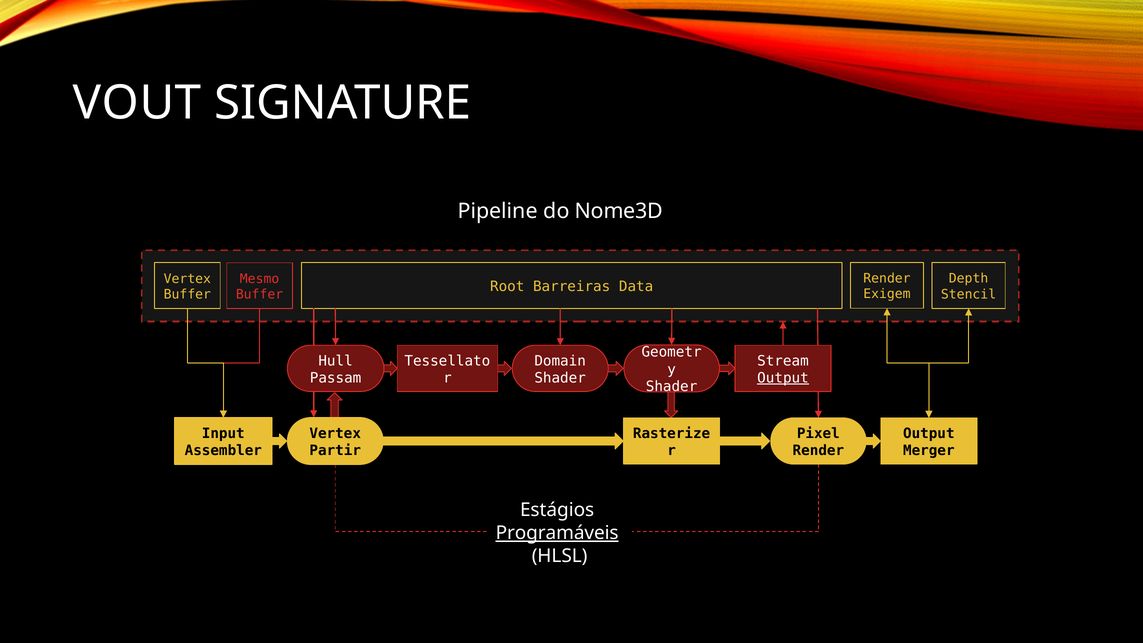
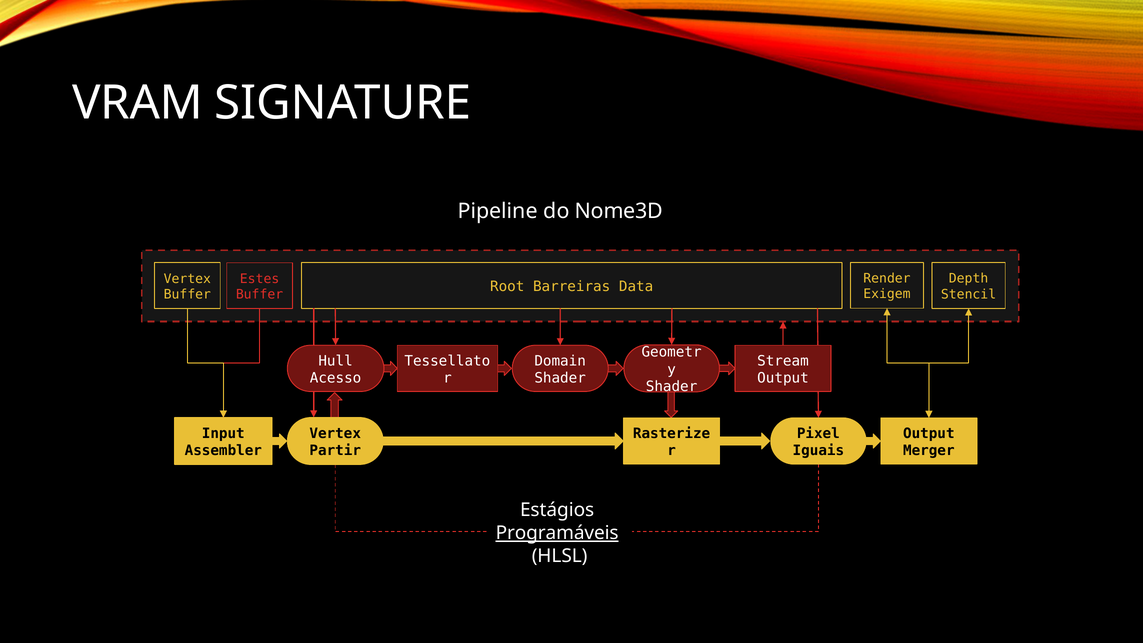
VOUT: VOUT -> VRAM (138, 103)
Mesmo: Mesmo -> Estes (260, 279)
Passam: Passam -> Acesso (336, 378)
Output underline: present -> none (783, 378)
Render: Render -> Iguais (818, 451)
